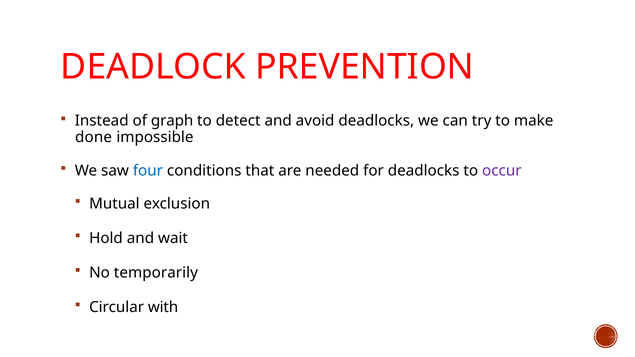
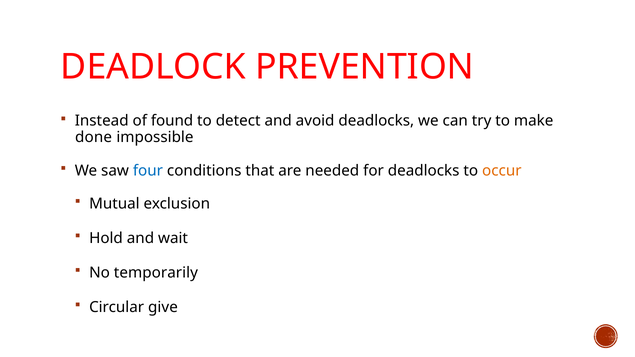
graph: graph -> found (172, 121)
occur colour: purple -> orange (502, 171)
with: with -> give (163, 307)
